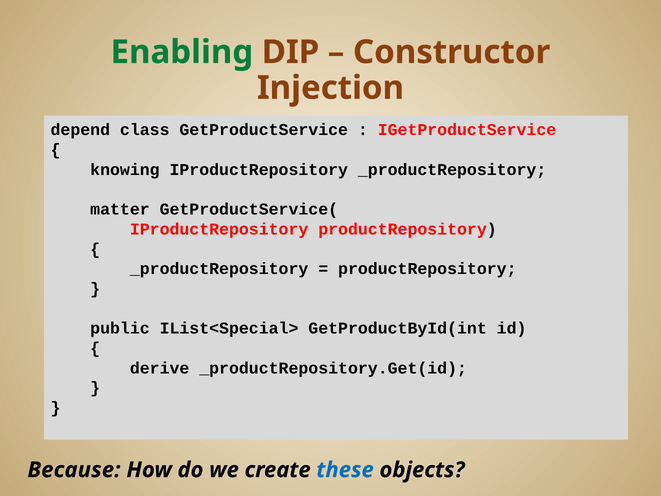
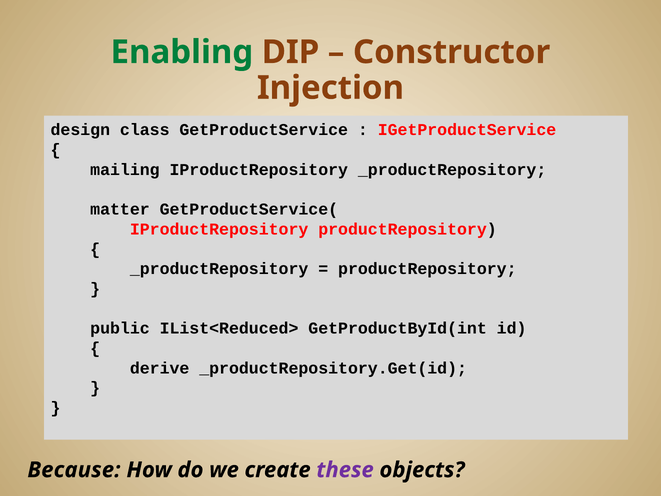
depend: depend -> design (80, 130)
knowing: knowing -> mailing (125, 170)
IList<Special>: IList<Special> -> IList<Reduced> (229, 328)
these colour: blue -> purple (345, 470)
